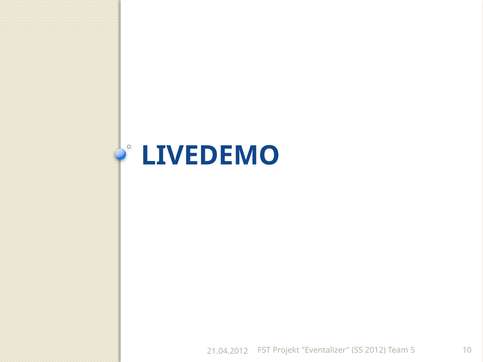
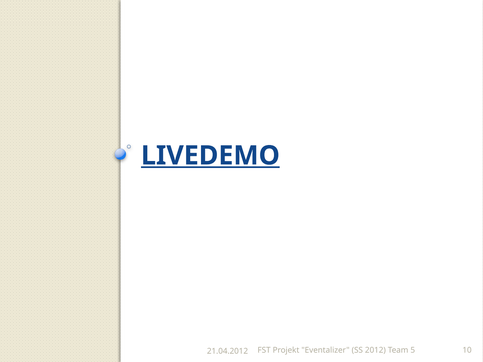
LIVEDEMO underline: none -> present (210, 156)
